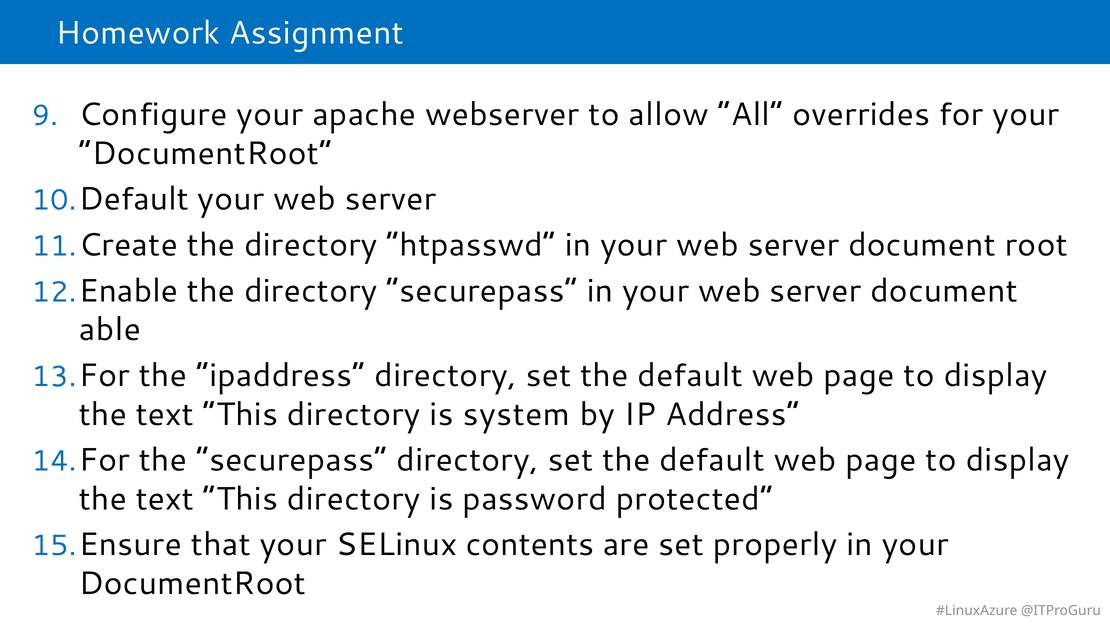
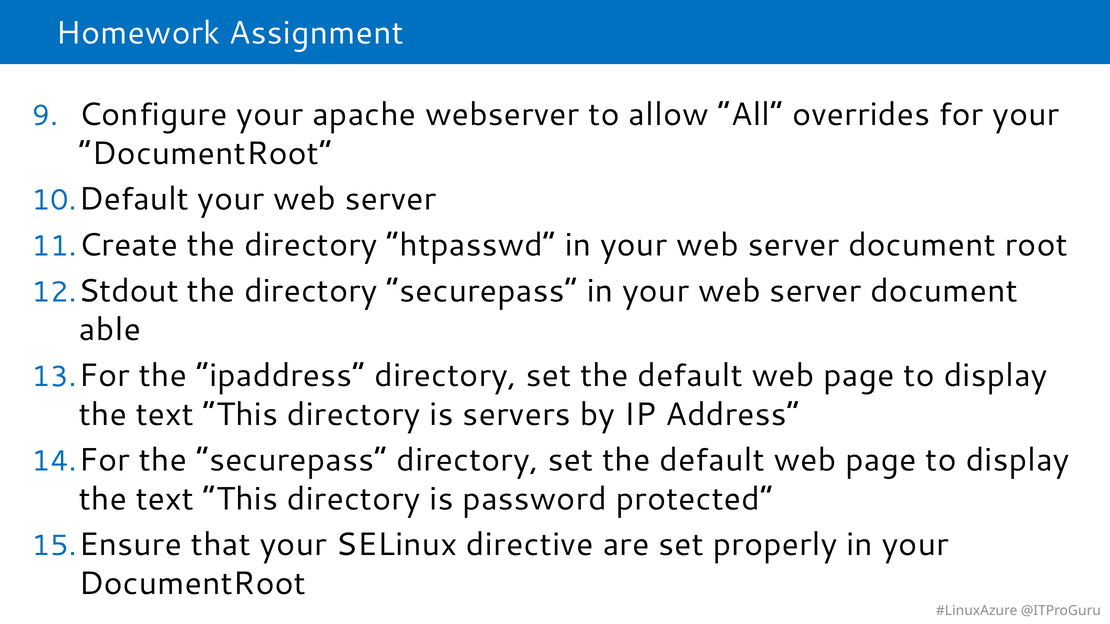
Enable: Enable -> Stdout (128, 291)
system: system -> servers (517, 415)
contents: contents -> directive (530, 545)
